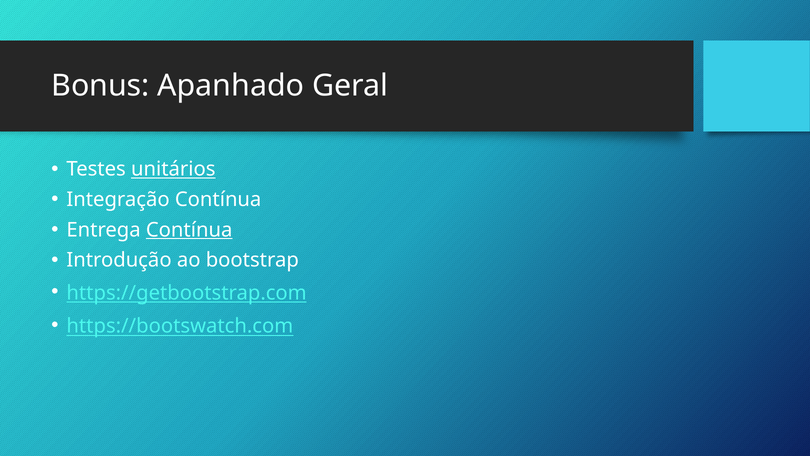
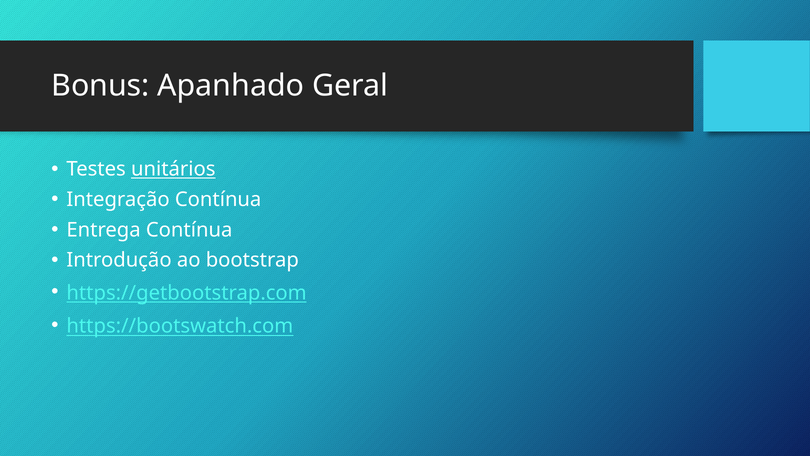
Contínua underline: present -> none (189, 230)
